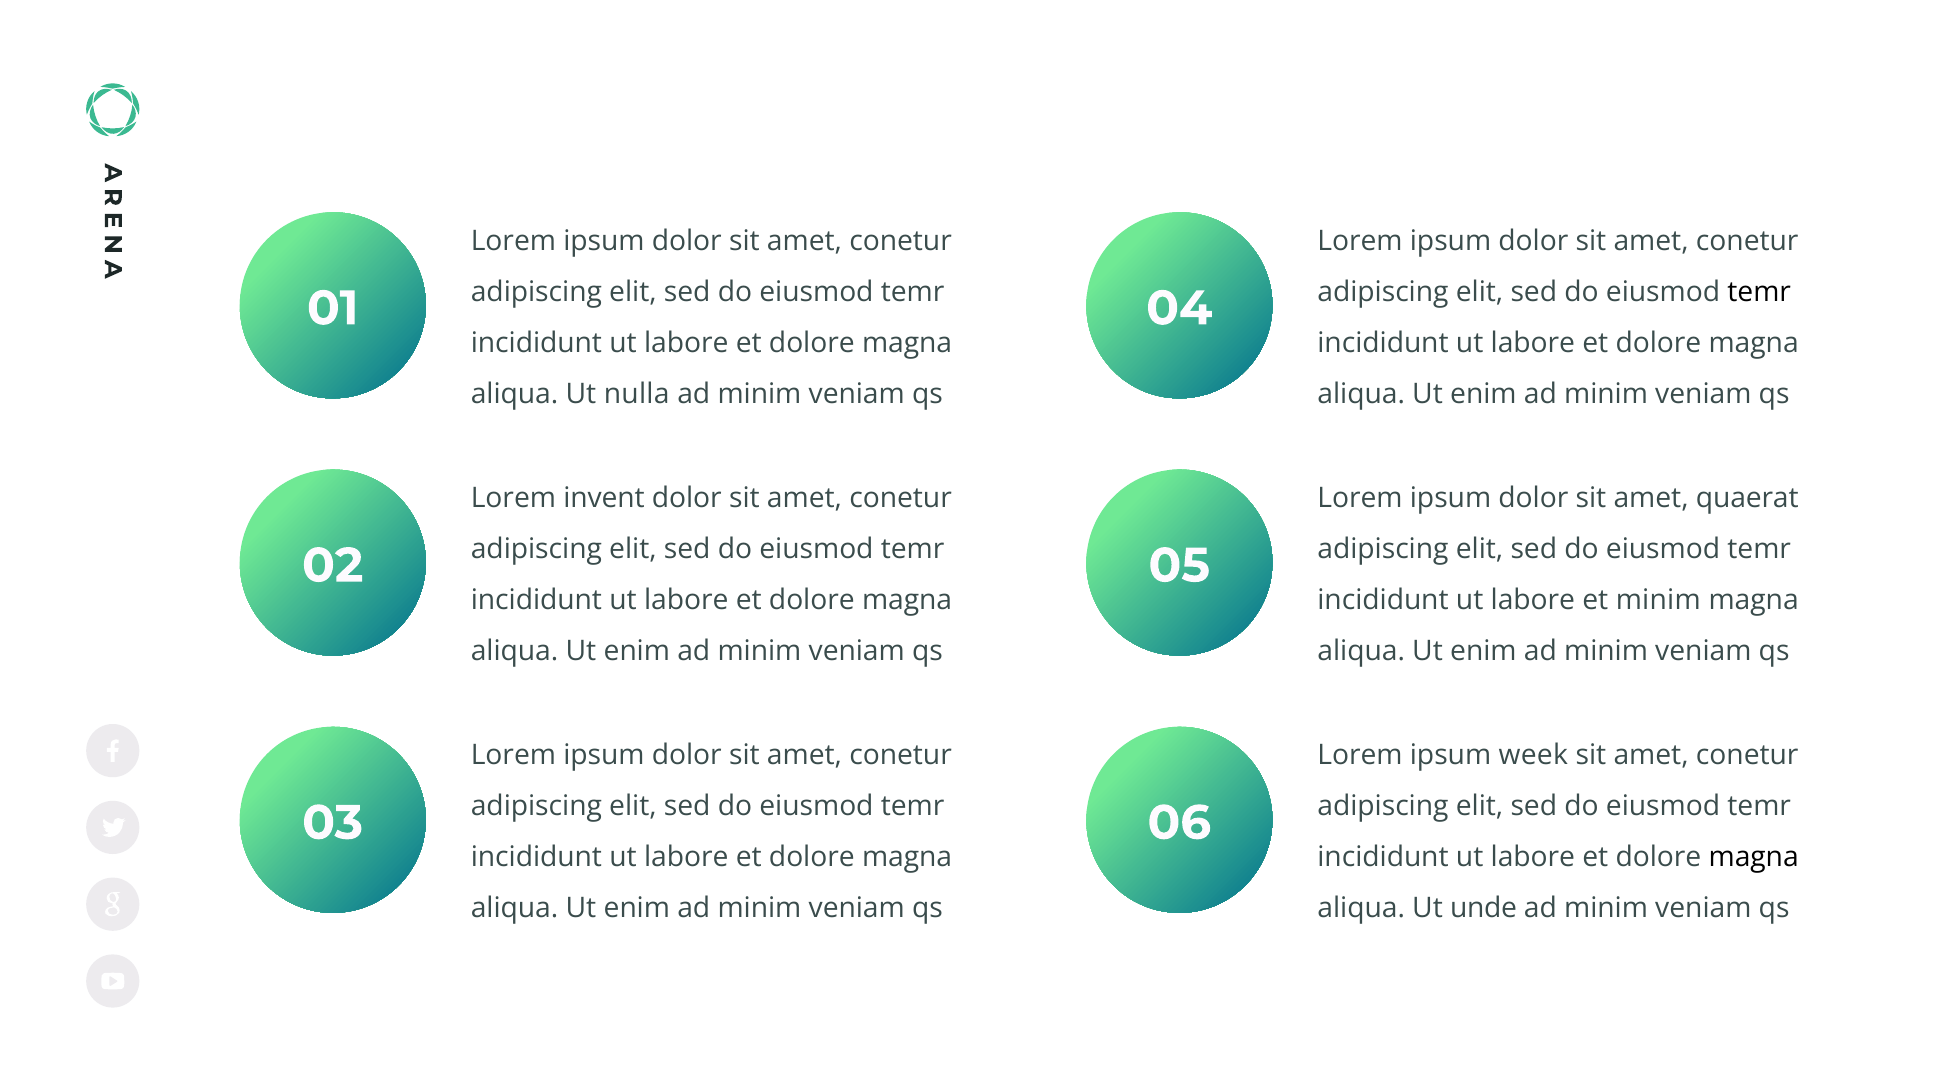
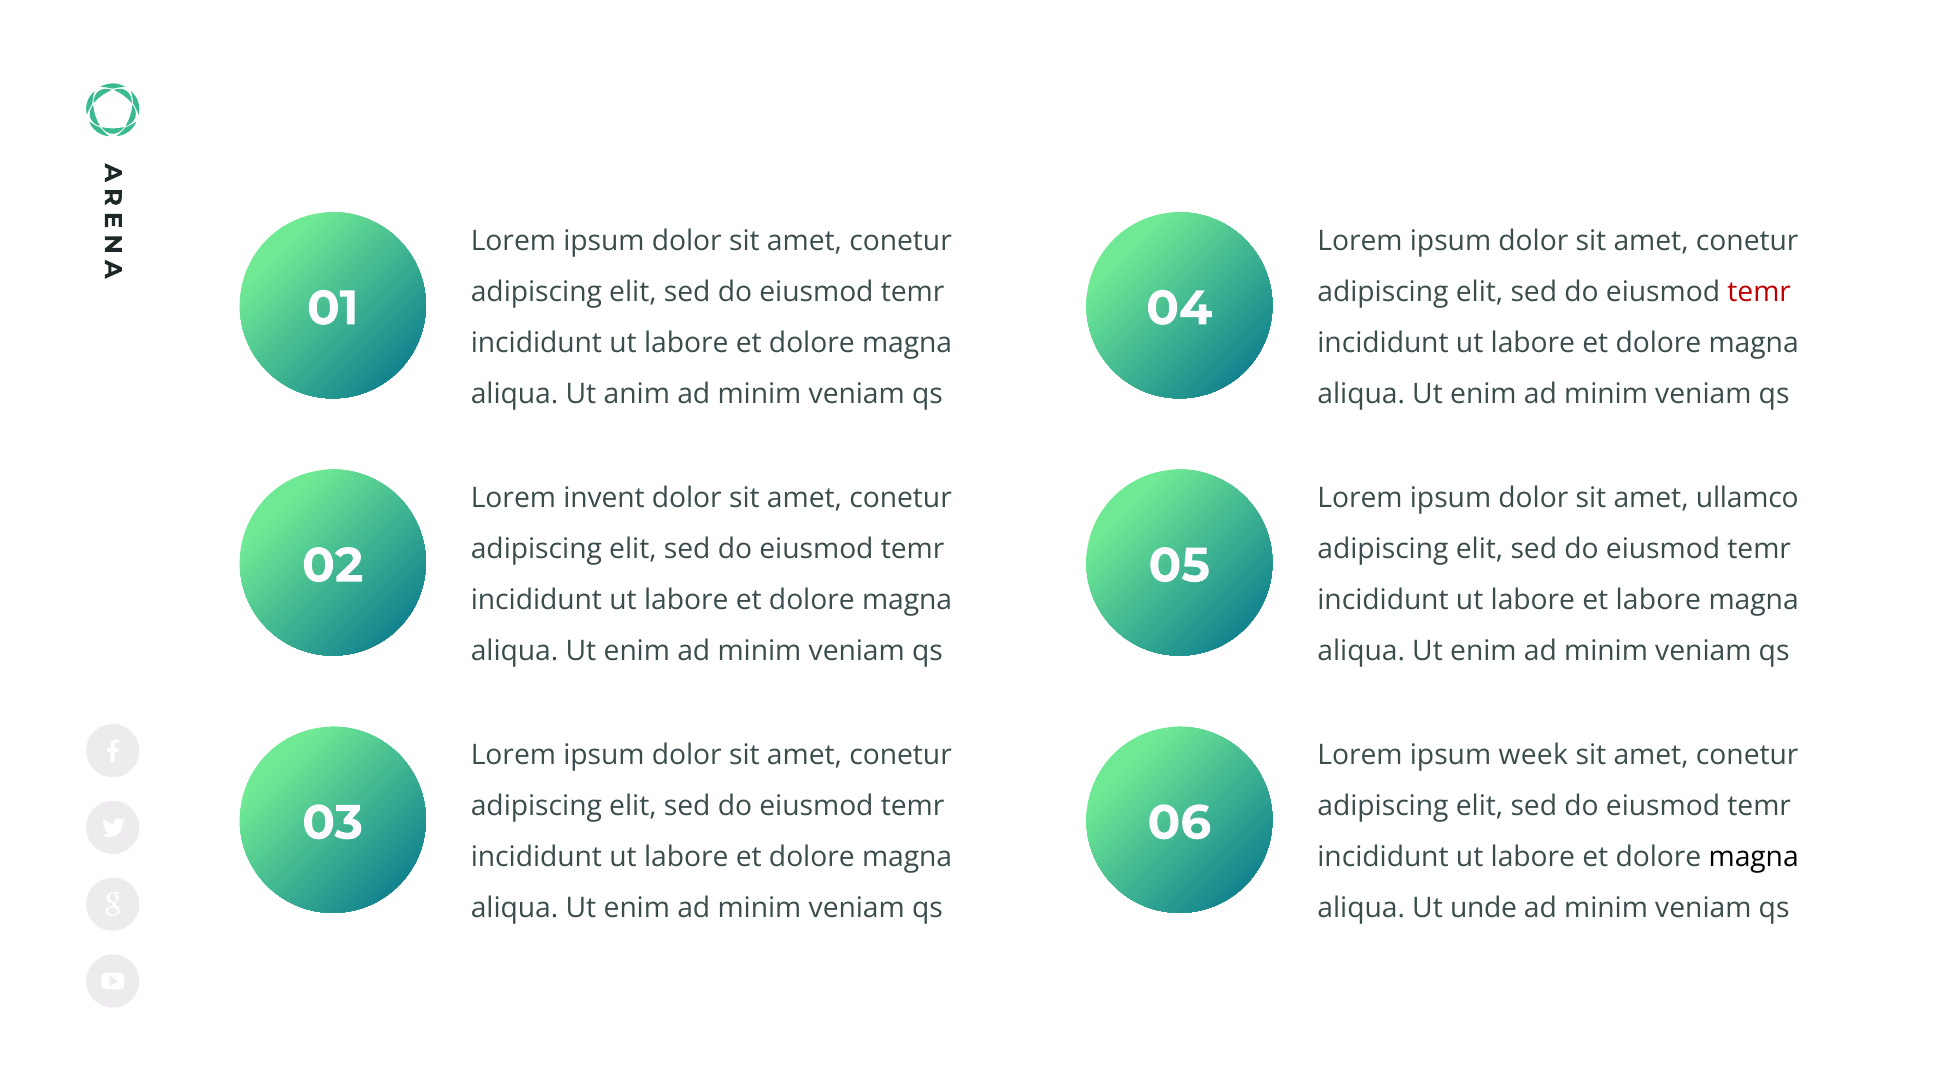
temr colour: black -> red (1759, 292)
nulla: nulla -> anim (637, 394)
quaerat: quaerat -> ullamco (1747, 498)
et minim: minim -> labore (1658, 600)
